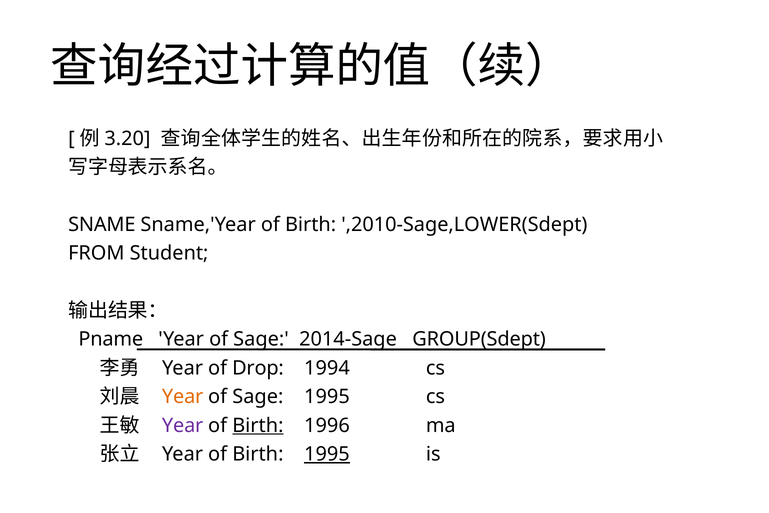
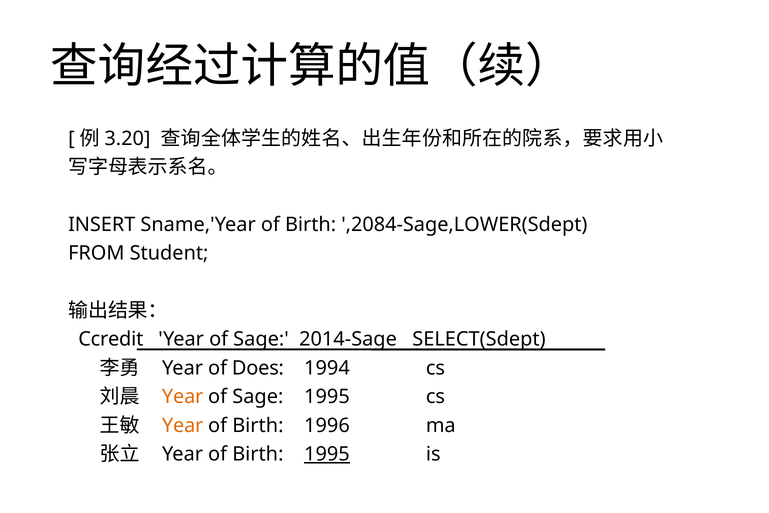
SNAME: SNAME -> INSERT (102, 224)
,2010-Sage,LOWER(Sdept: ,2010-Sage,LOWER(Sdept -> ,2084-Sage,LOWER(Sdept (464, 224)
Pname: Pname -> Ccredit (111, 339)
GROUP(Sdept: GROUP(Sdept -> SELECT(Sdept (479, 339)
Drop: Drop -> Does (258, 368)
Year colour: purple -> orange (183, 425)
Birth underline: present -> none (258, 425)
